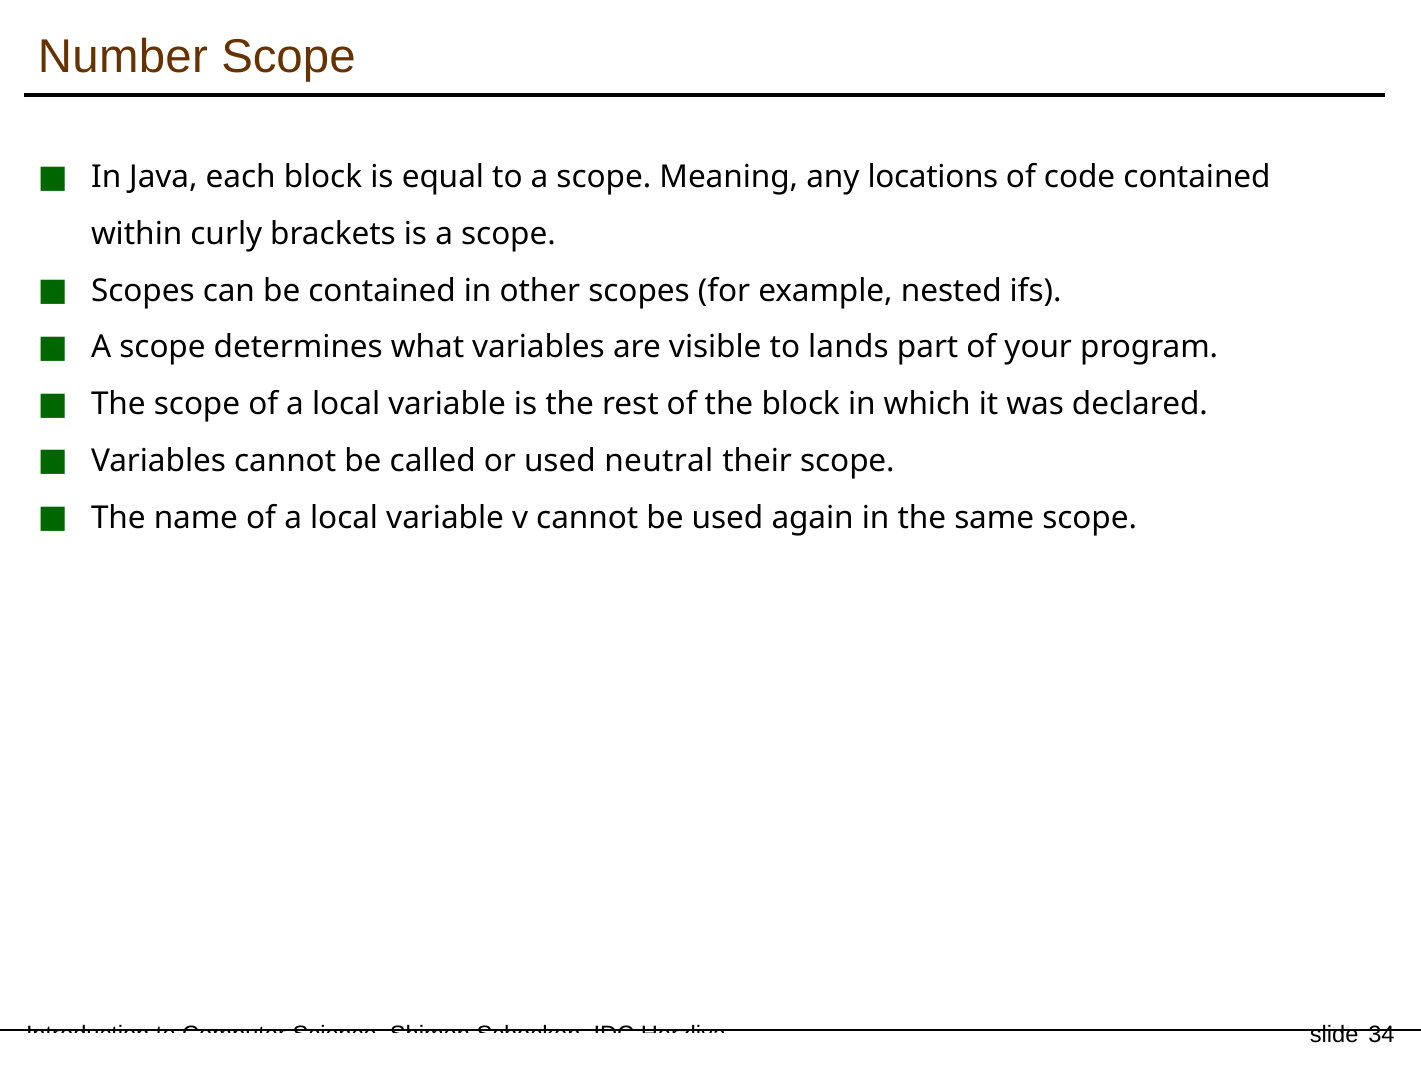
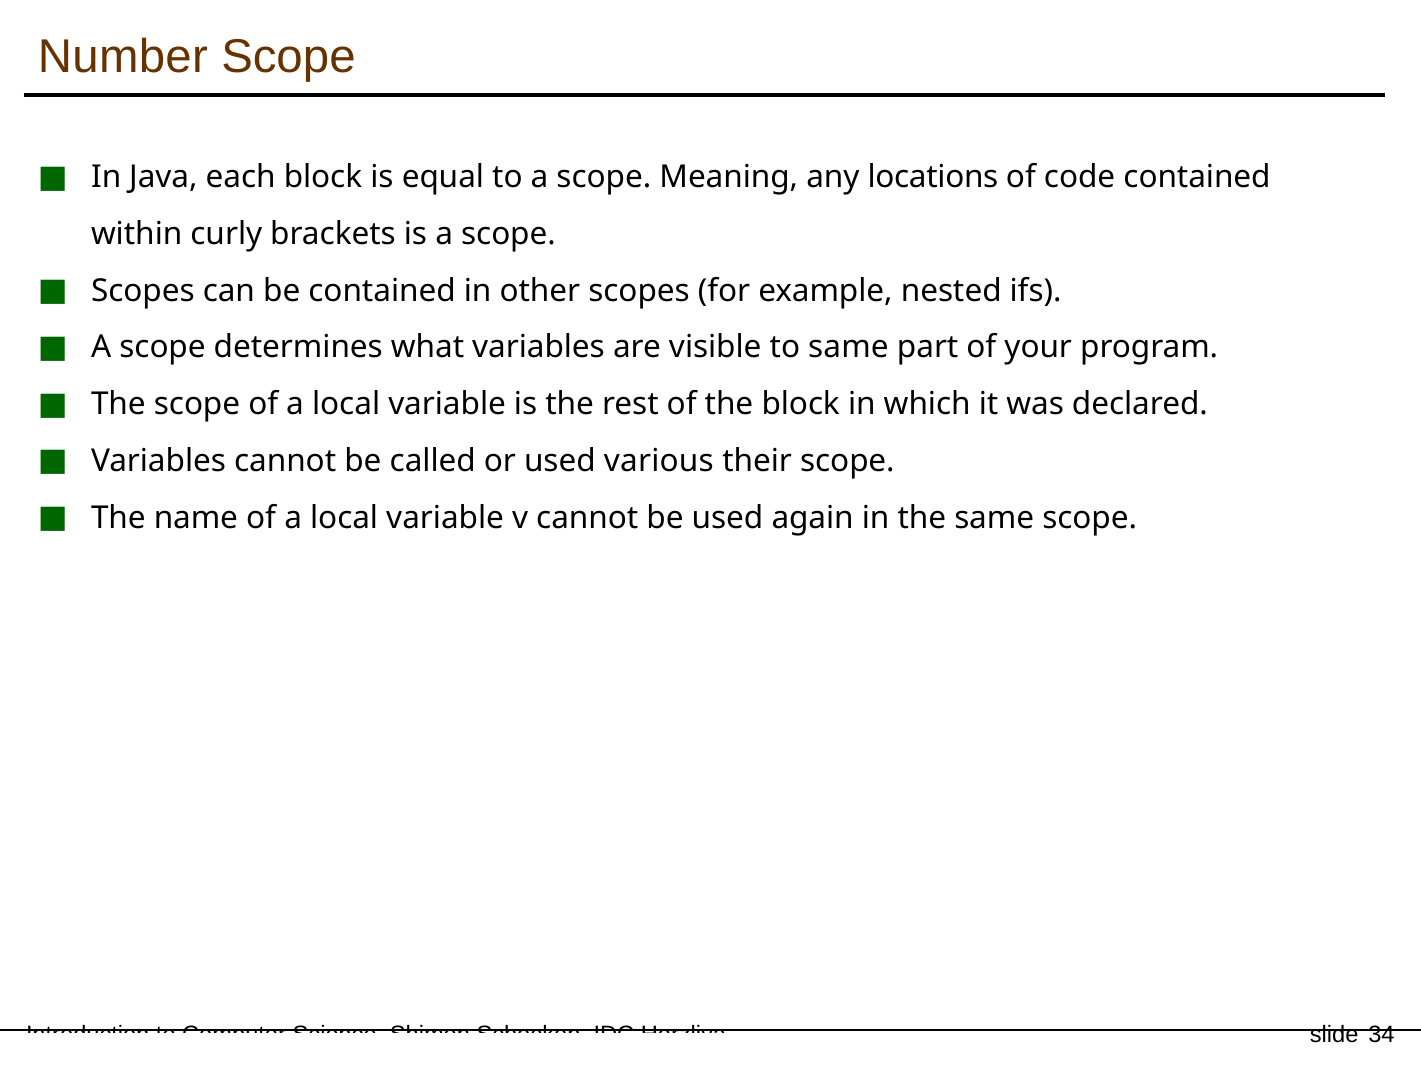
to lands: lands -> same (848, 347)
neutral: neutral -> various (659, 461)
